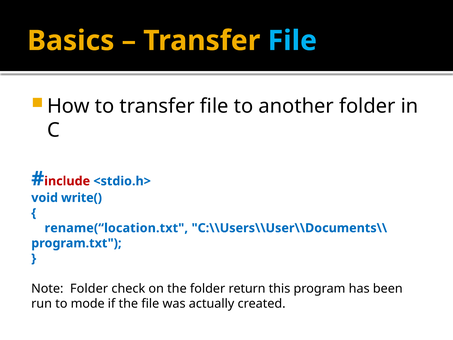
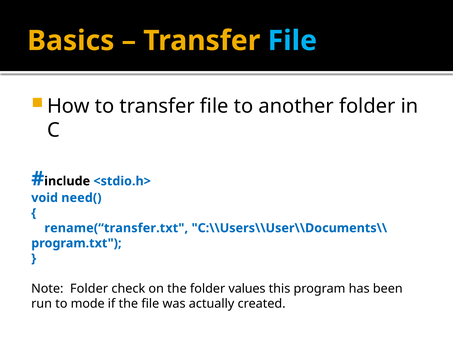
include colour: red -> black (67, 181)
write(: write( -> need( (81, 198)
rename(“location.txt: rename(“location.txt -> rename(“transfer.txt (116, 228)
return: return -> values (247, 288)
